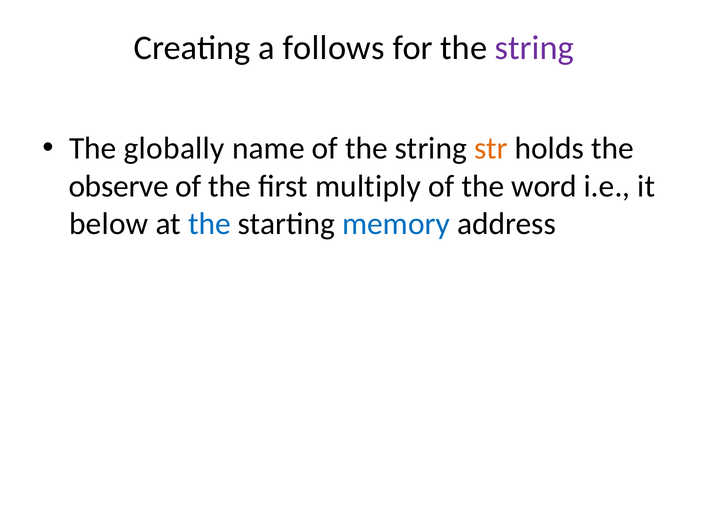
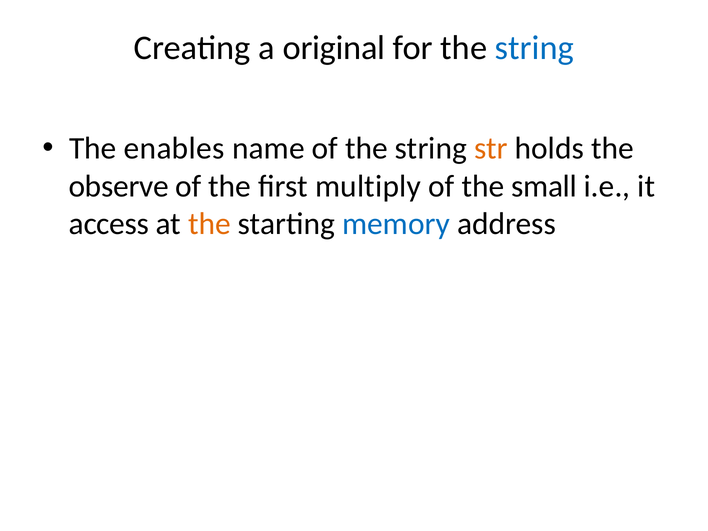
follows: follows -> original (334, 48)
string colour: purple -> blue (534, 48)
globally: globally -> enables (174, 149)
word: word -> small (544, 186)
below: below -> access (109, 224)
the colour: blue -> orange (209, 224)
